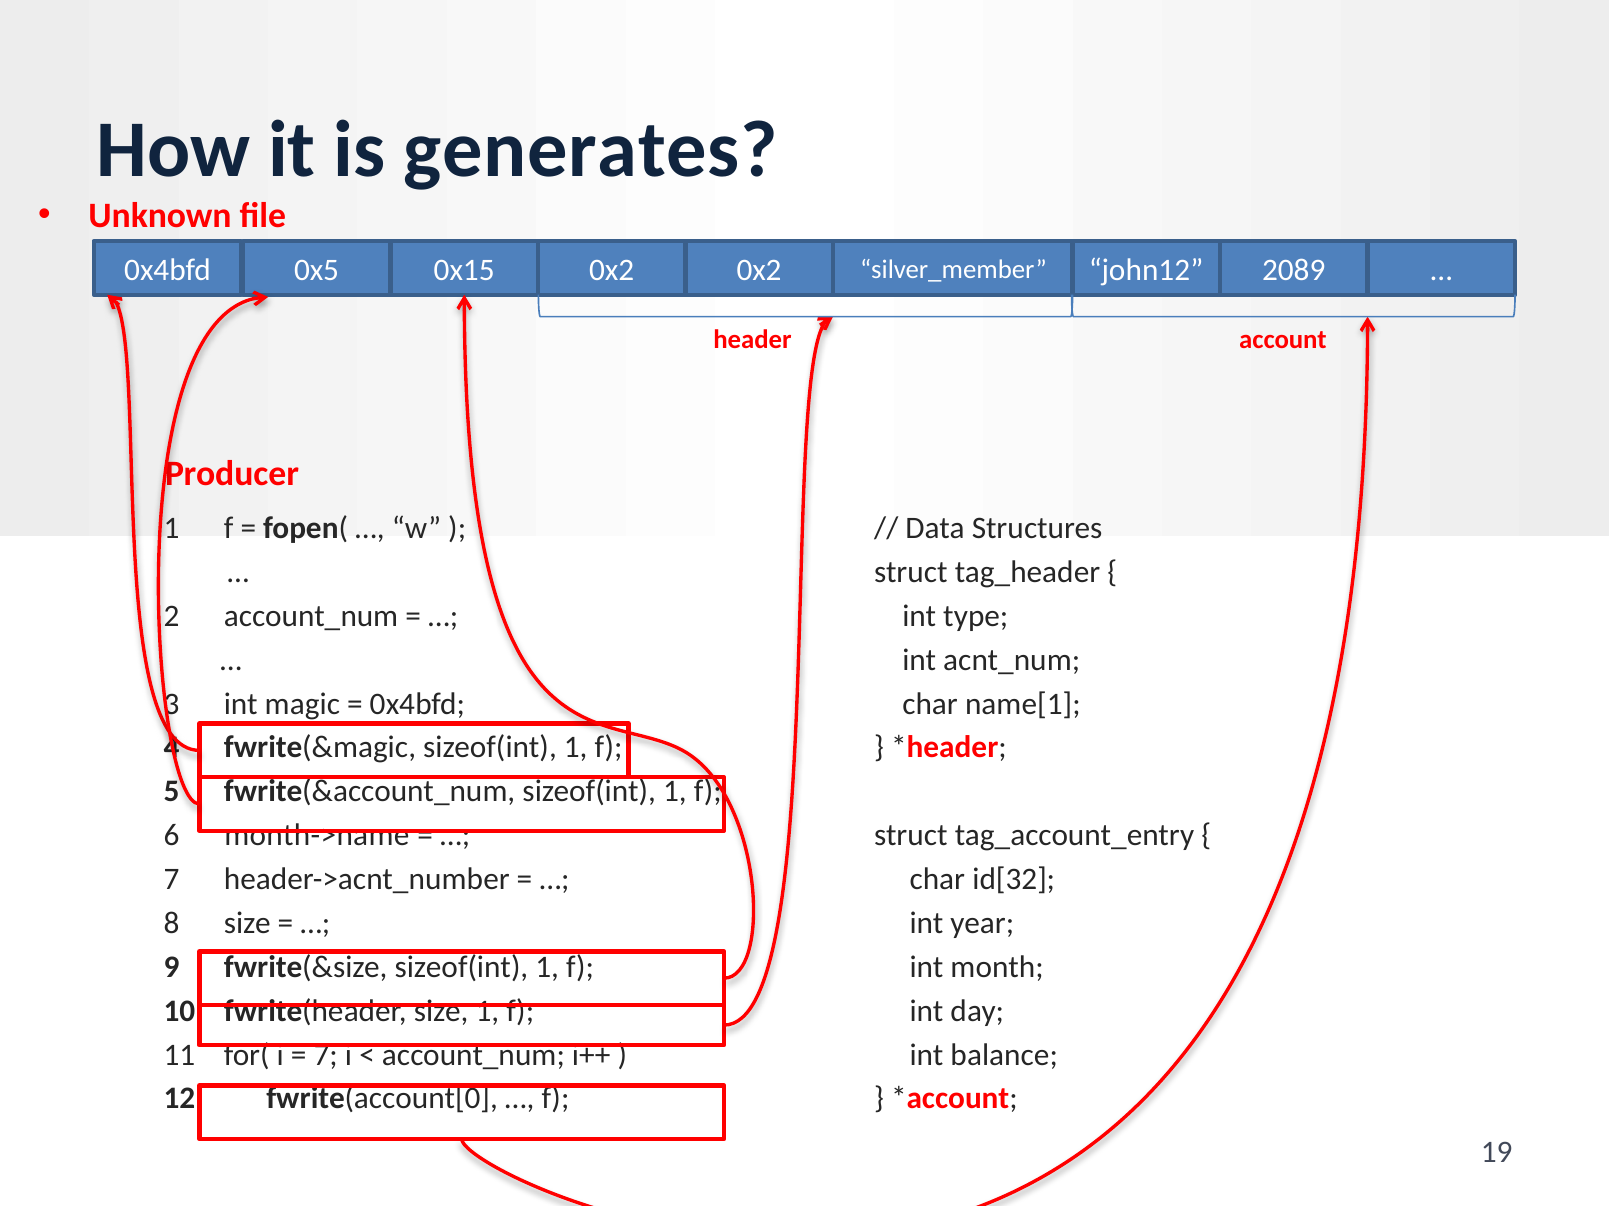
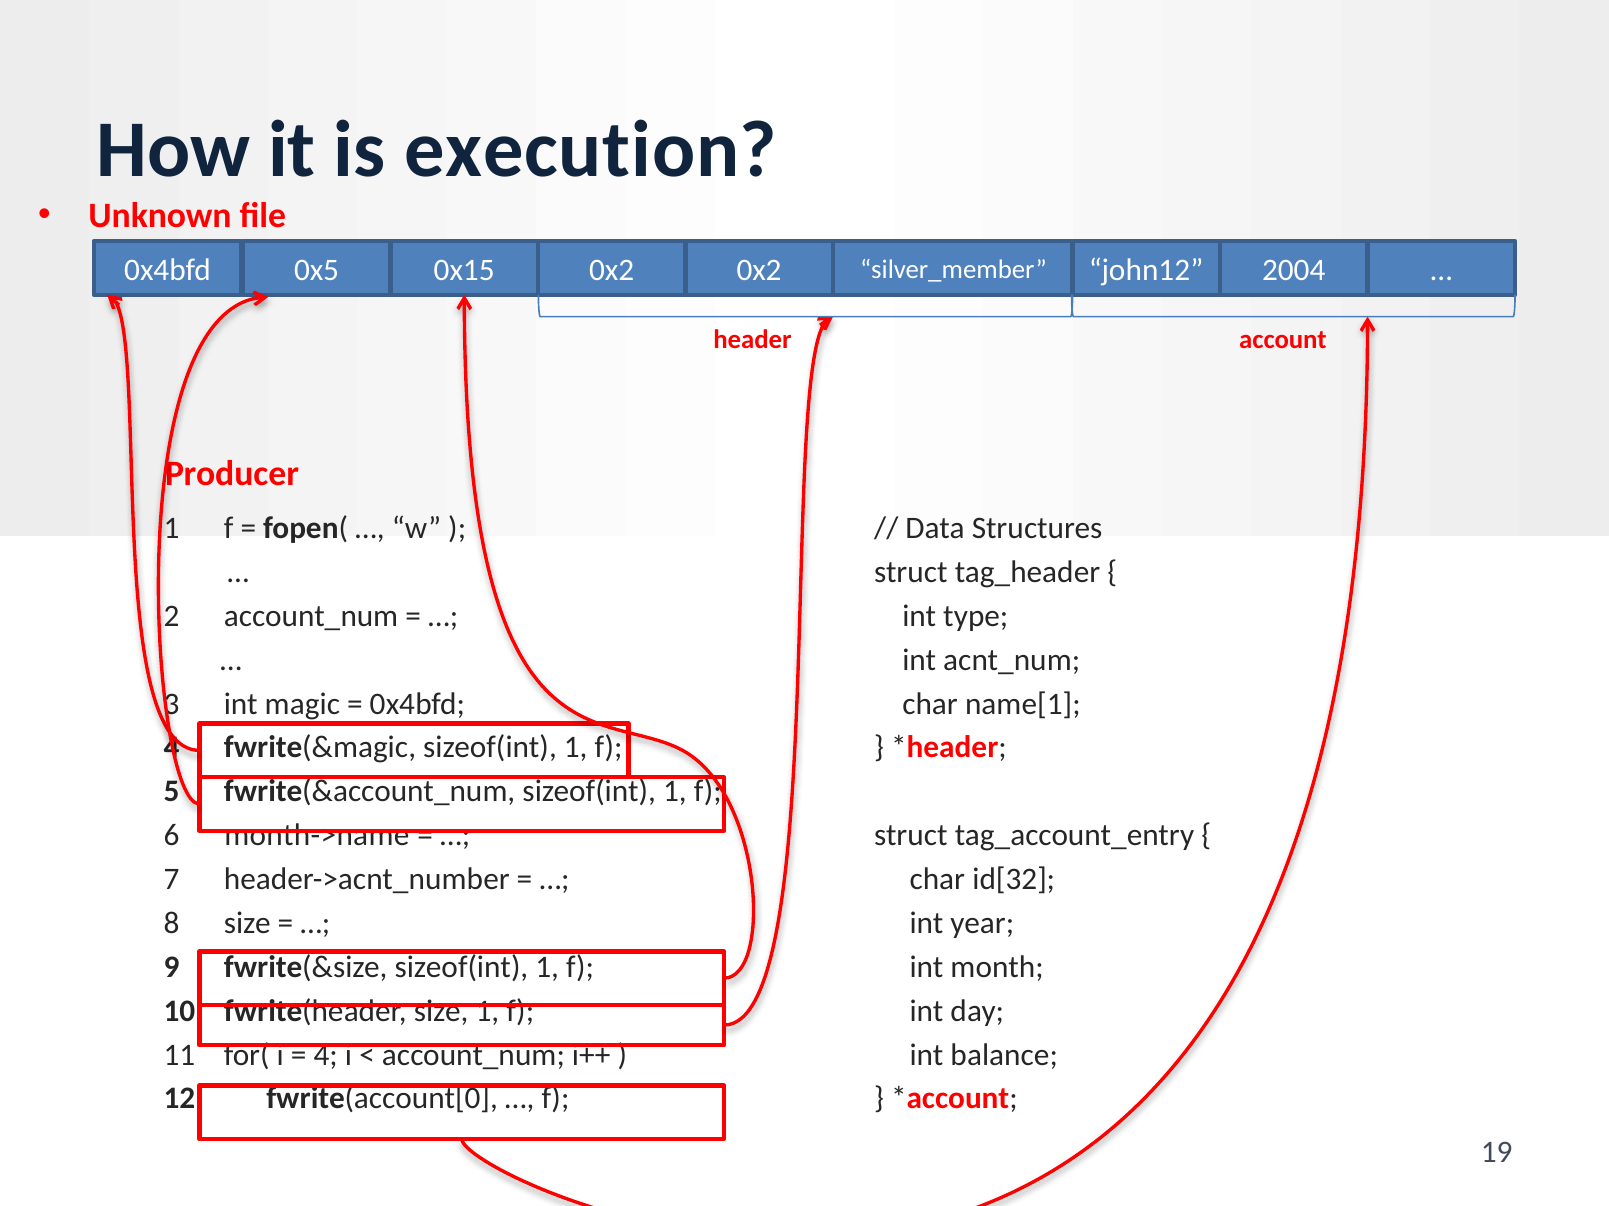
generates: generates -> execution (591, 150)
2089: 2089 -> 2004 (1294, 270)
7: 7 -> 4 (326, 1055)
